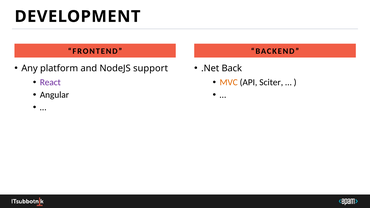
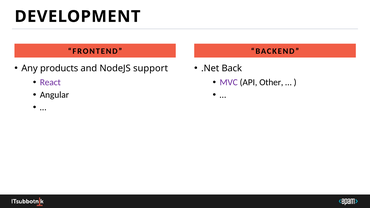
platform: platform -> products (59, 68)
MVC colour: orange -> purple (229, 82)
Sciter: Sciter -> Other (271, 82)
